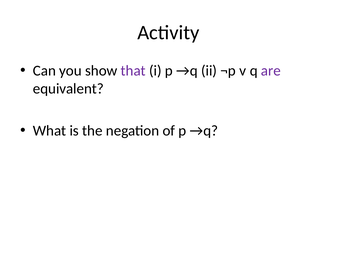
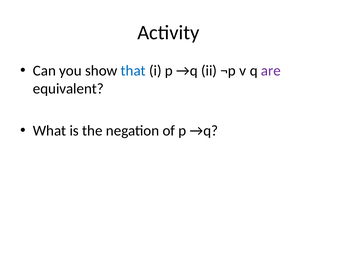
that colour: purple -> blue (133, 71)
